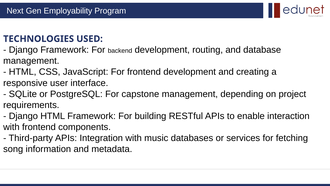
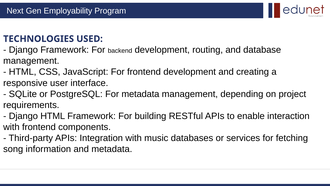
For capstone: capstone -> metadata (140, 94)
